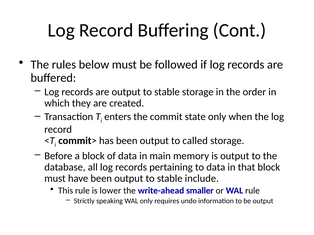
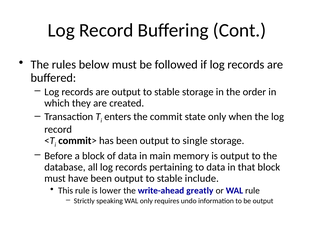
called: called -> single (195, 141)
smaller: smaller -> greatly (200, 191)
